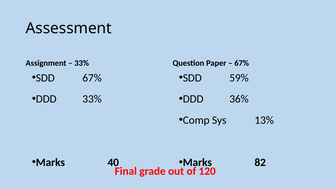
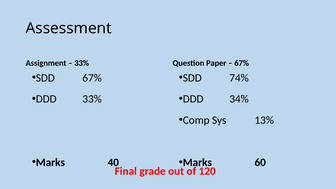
59%: 59% -> 74% (239, 78)
36%: 36% -> 34% (239, 99)
82: 82 -> 60 (260, 162)
